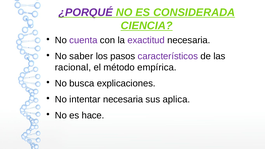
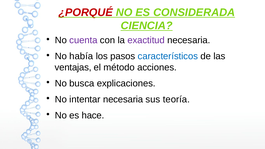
¿PORQUÉ colour: purple -> red (86, 13)
saber: saber -> había (81, 56)
característicos colour: purple -> blue (168, 56)
racional: racional -> ventajas (73, 68)
empírica: empírica -> acciones (157, 68)
aplica: aplica -> teoría (176, 99)
